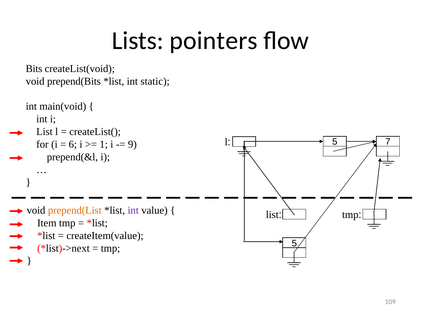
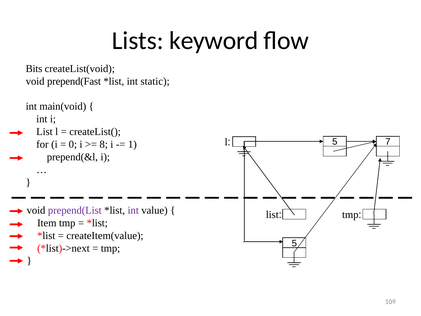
pointers: pointers -> keyword (214, 41)
prepend(Bits: prepend(Bits -> prepend(Fast (74, 81)
6: 6 -> 0 (73, 144)
1: 1 -> 8 (104, 144)
9: 9 -> 1 (132, 144)
prepend(List colour: orange -> purple (75, 210)
